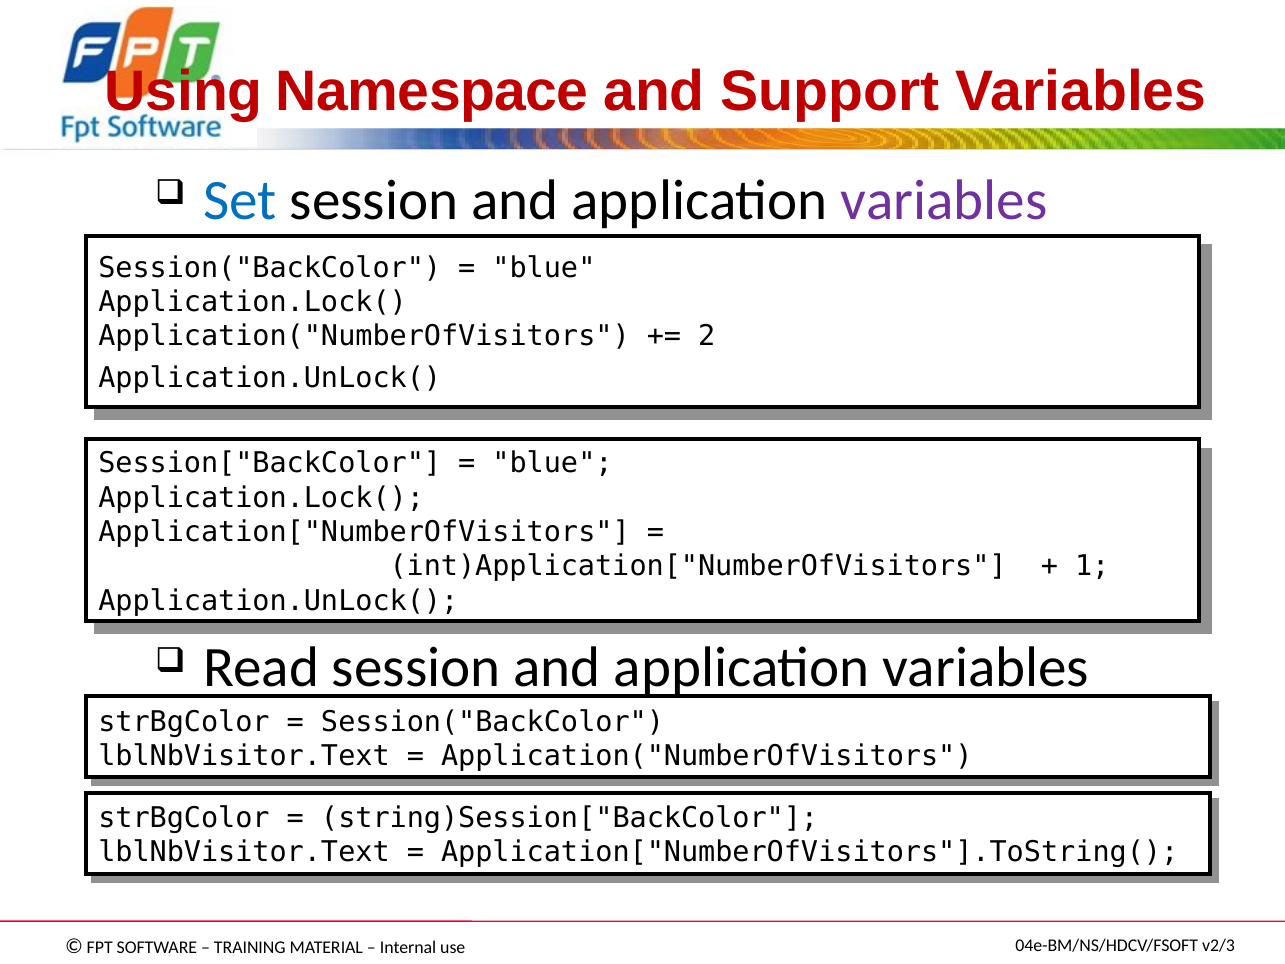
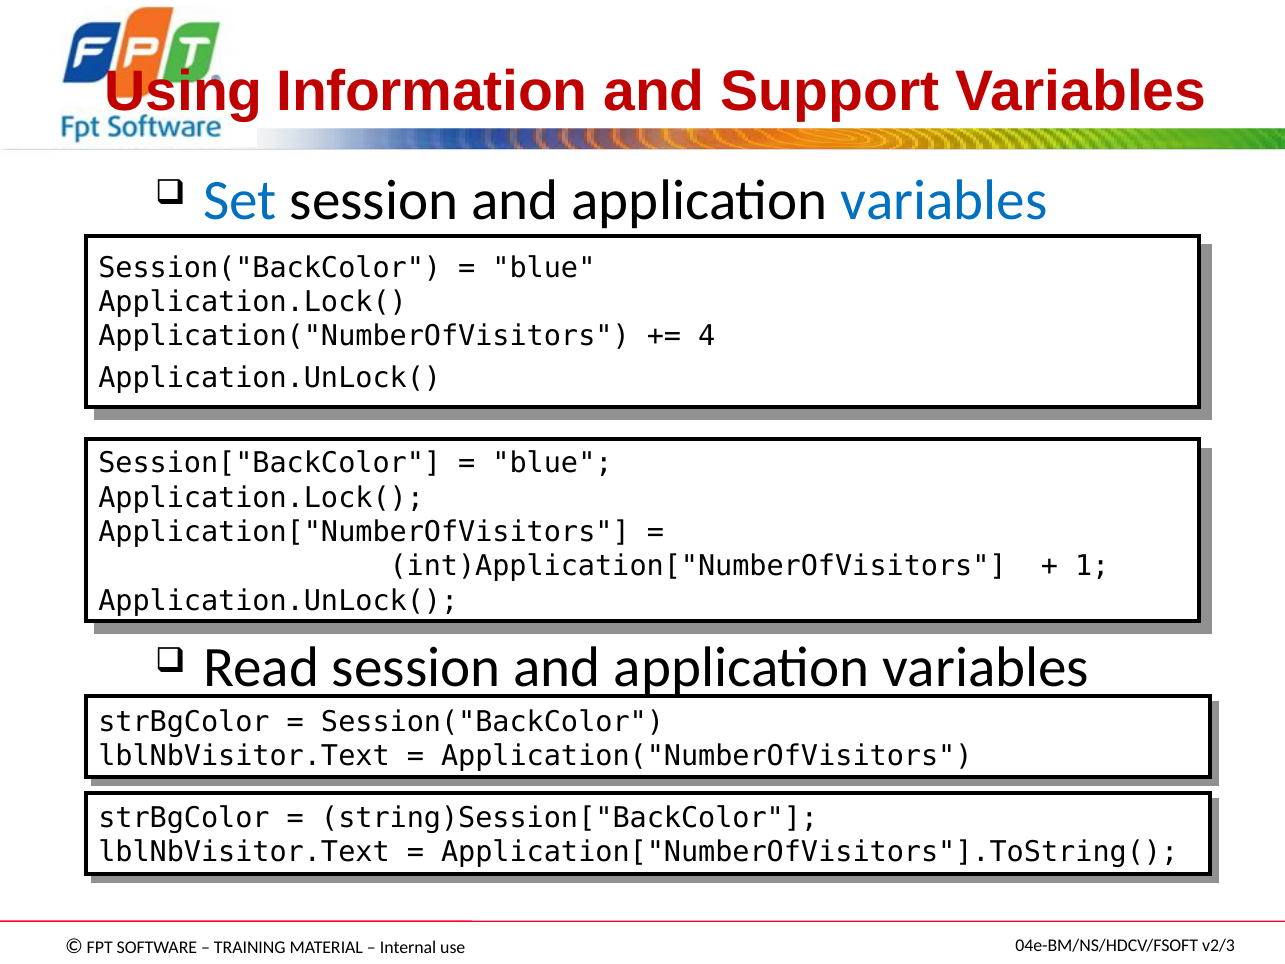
Namespace: Namespace -> Information (432, 92)
variables colour: purple -> blue (944, 200)
2: 2 -> 4 (707, 336)
